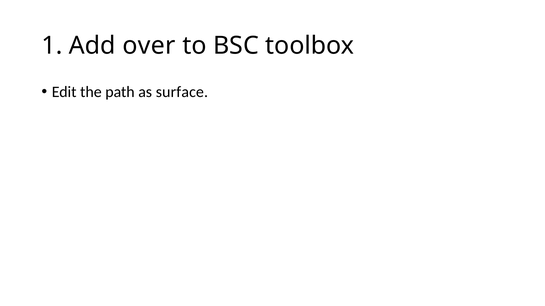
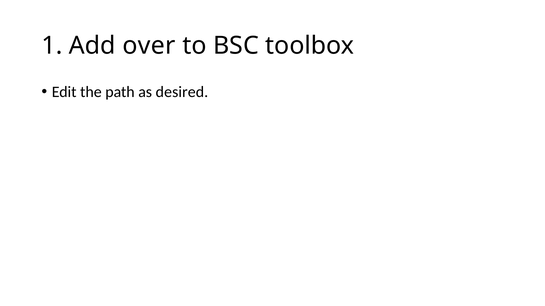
surface: surface -> desired (182, 92)
